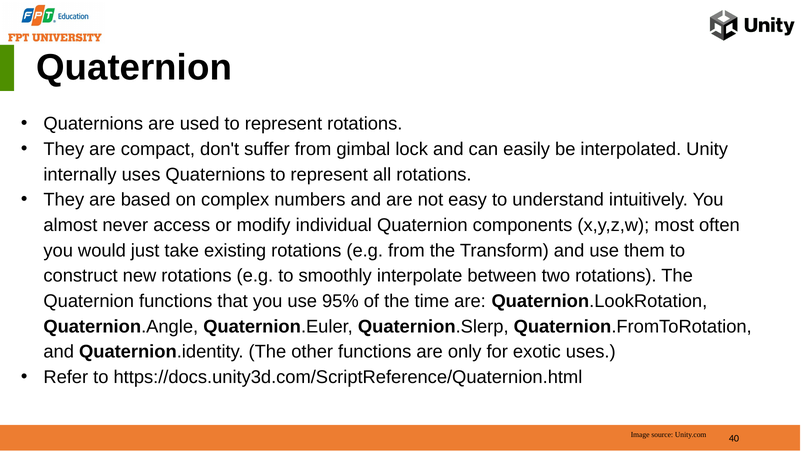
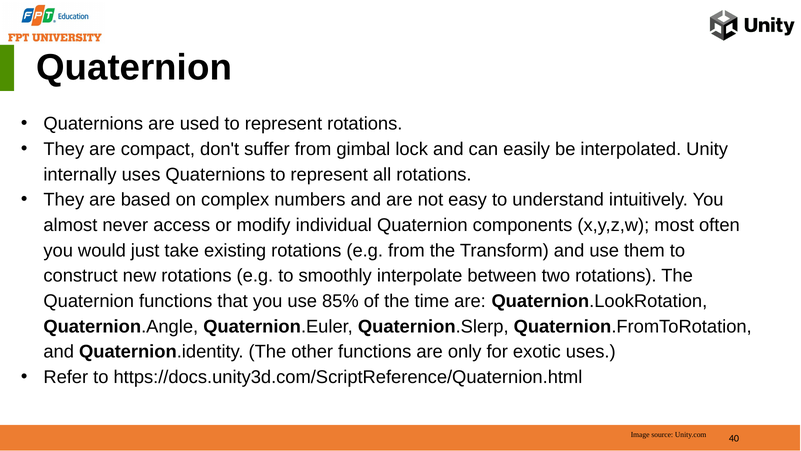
95%: 95% -> 85% (340, 301)
